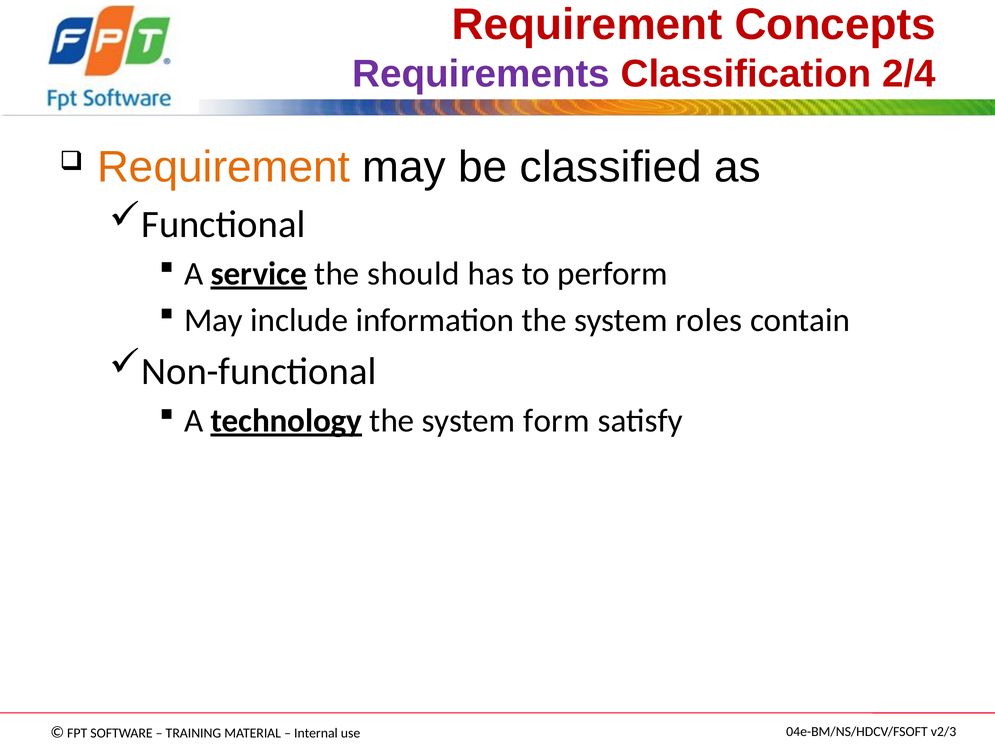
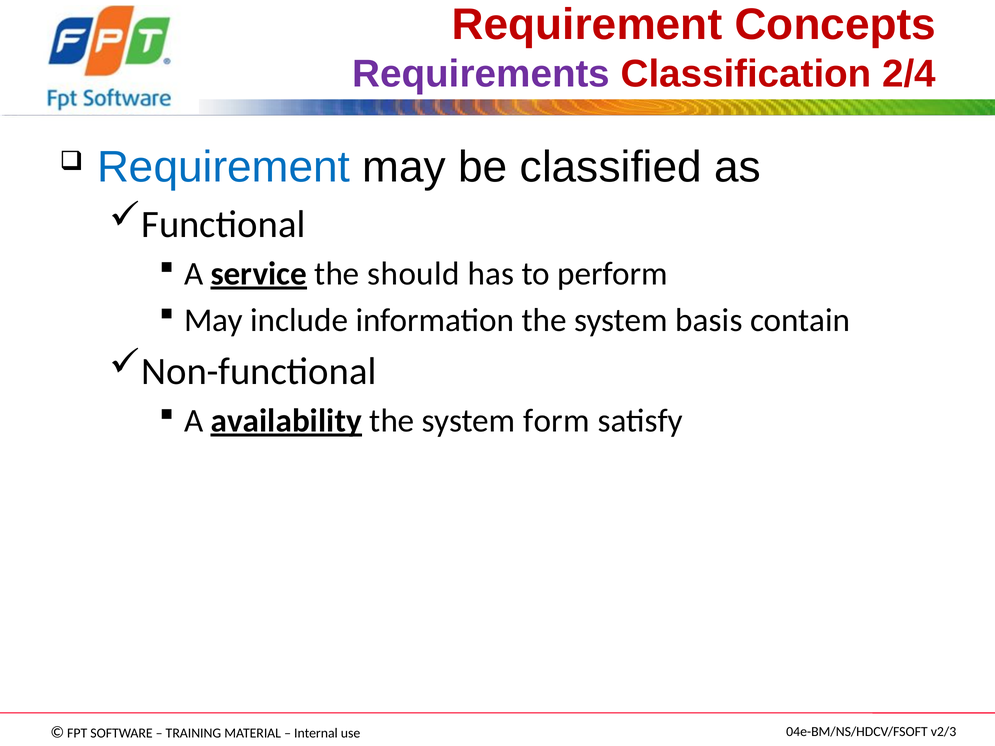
Requirement colour: orange -> blue (224, 167)
roles: roles -> basis (709, 320)
technology: technology -> availability (286, 421)
